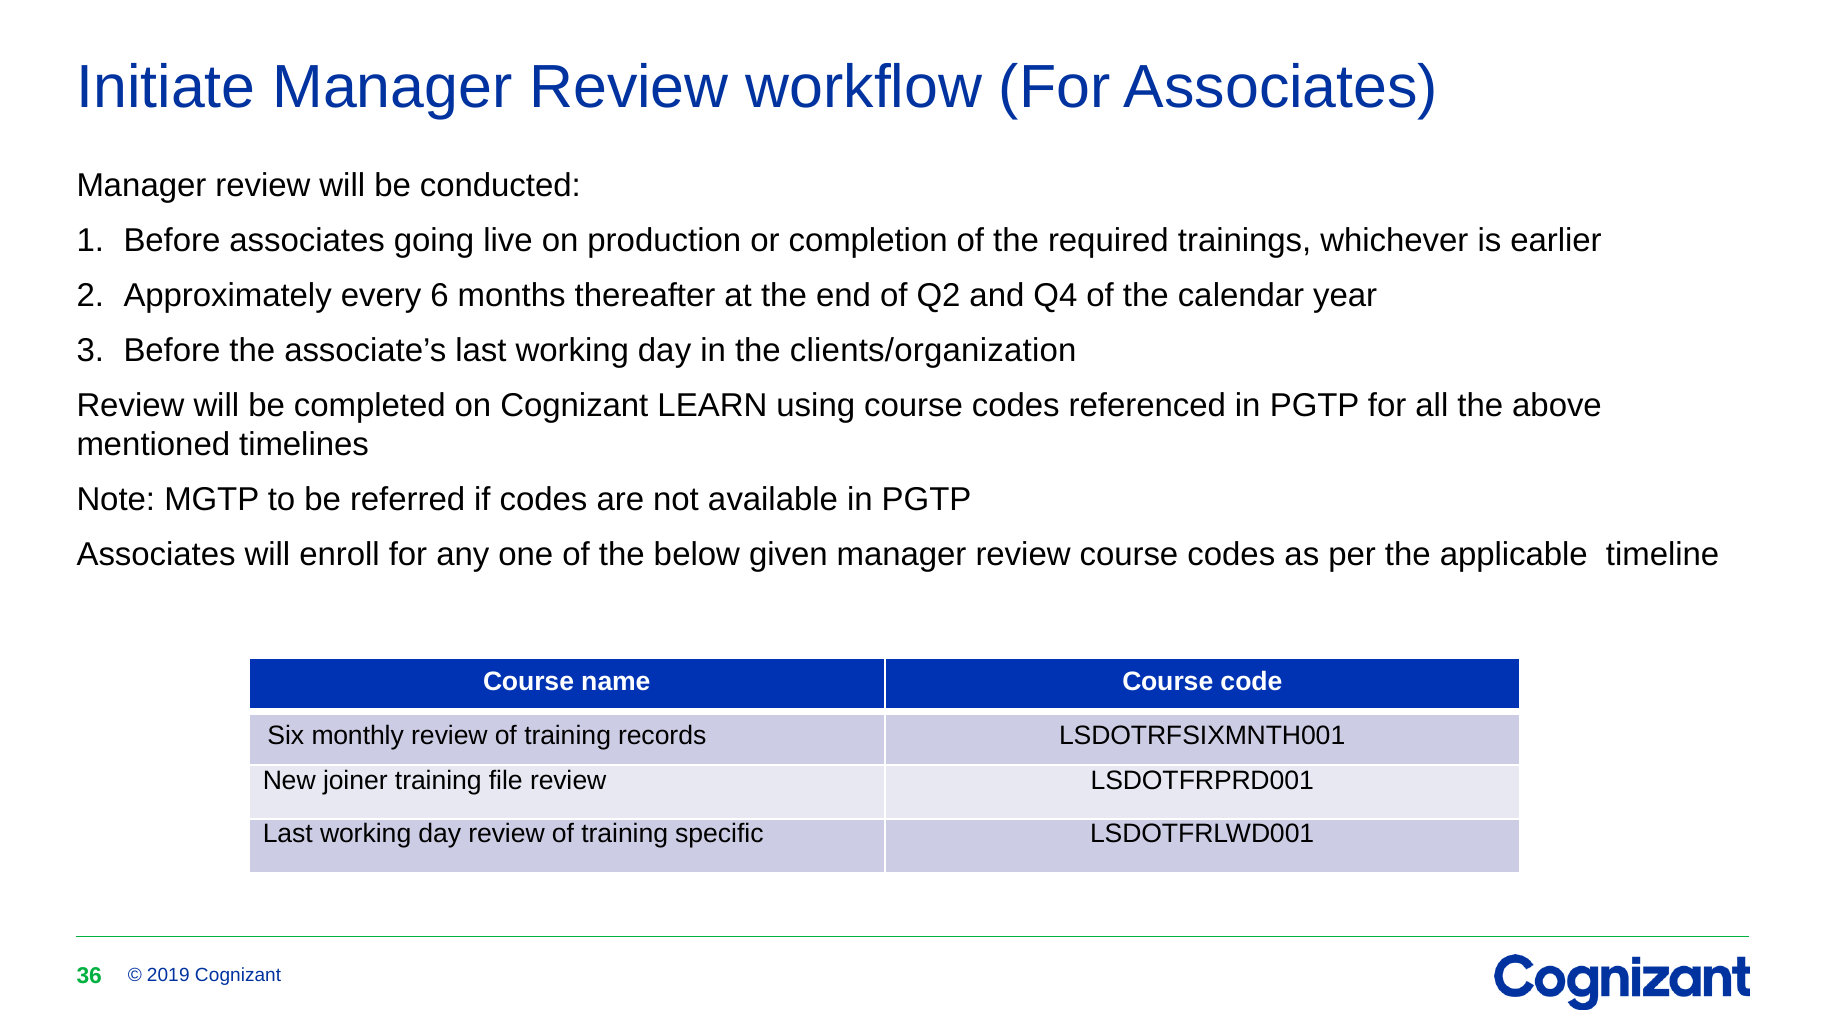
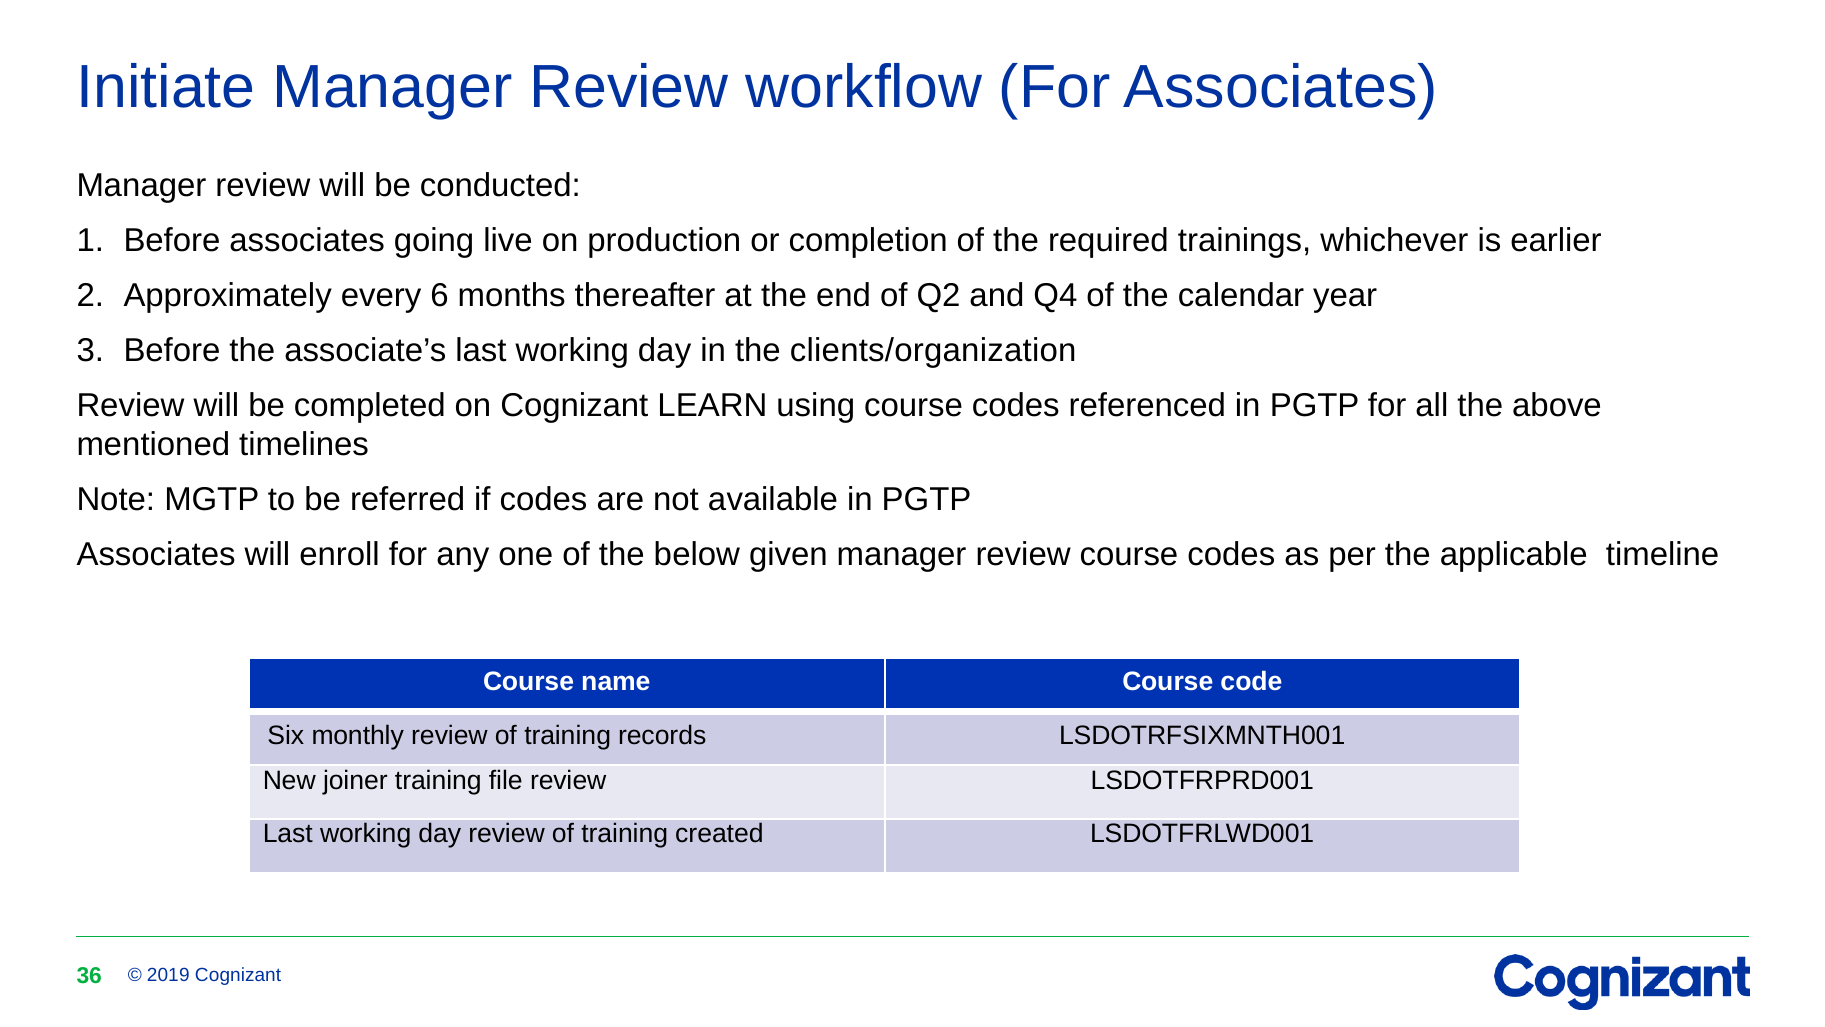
specific: specific -> created (719, 834)
